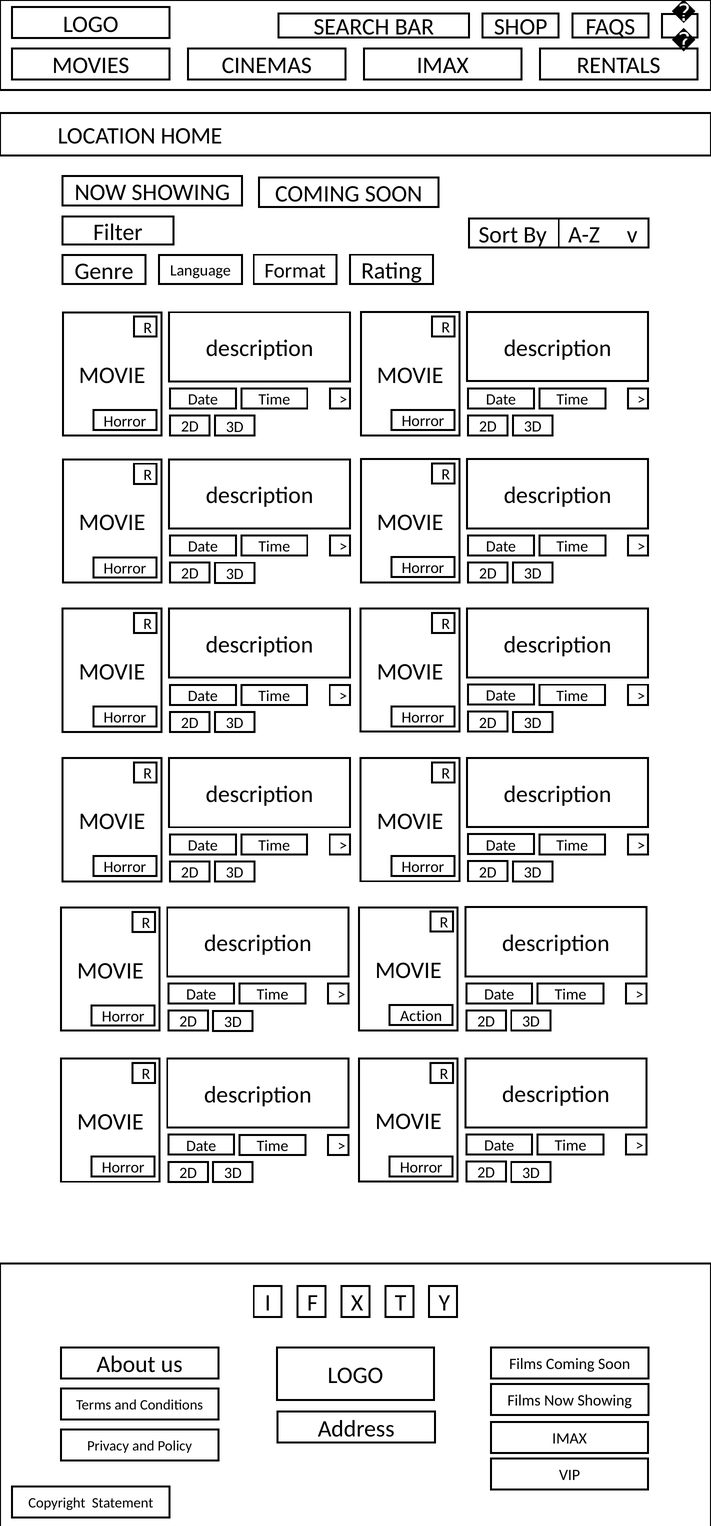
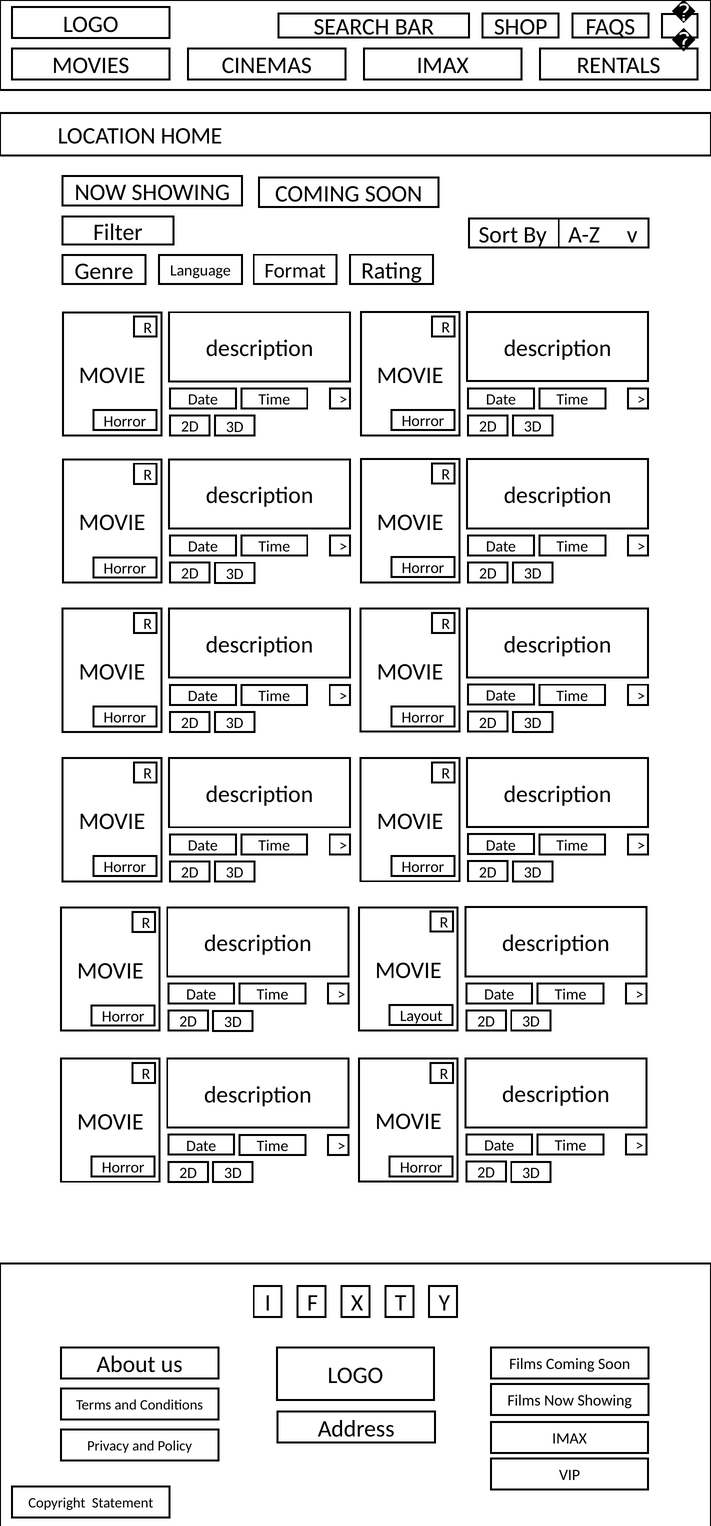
Action: Action -> Layout (421, 1016)
